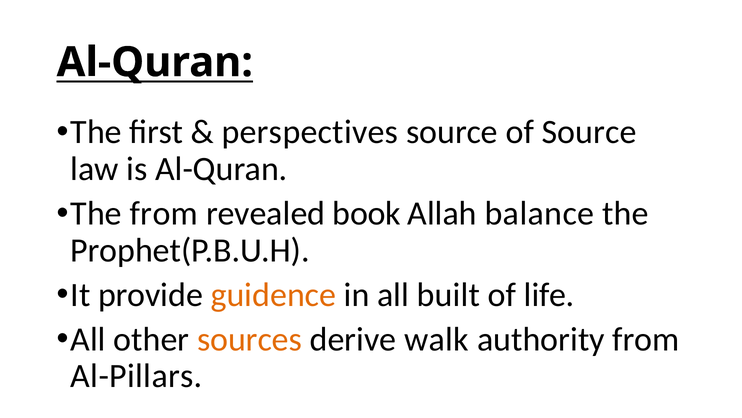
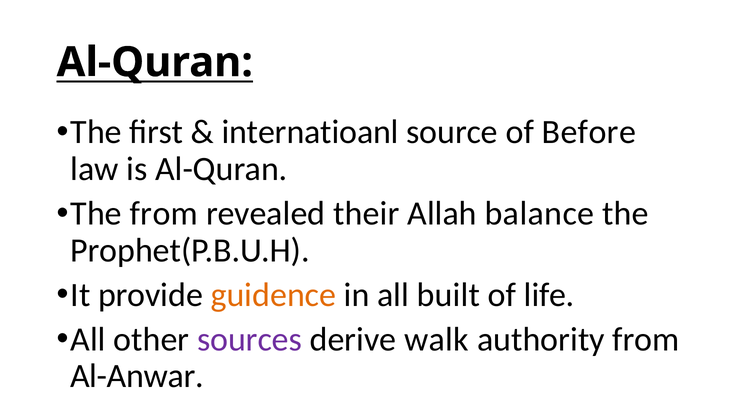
perspectives: perspectives -> internatioanl (310, 132)
of Source: Source -> Before (589, 132)
book: book -> their (366, 213)
sources colour: orange -> purple (250, 339)
Al-Pillars: Al-Pillars -> Al-Anwar (137, 376)
